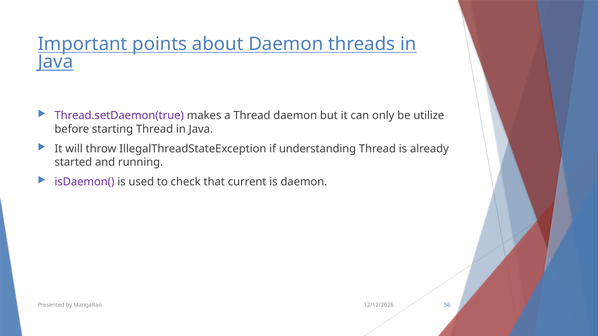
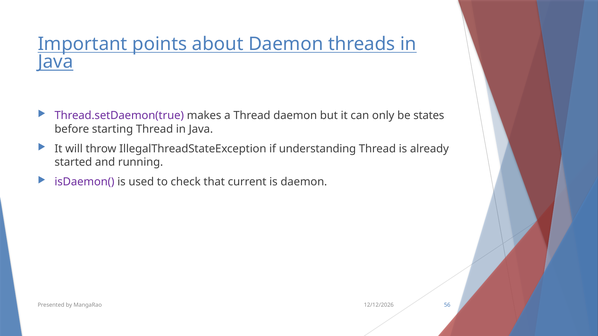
utilize: utilize -> states (429, 116)
